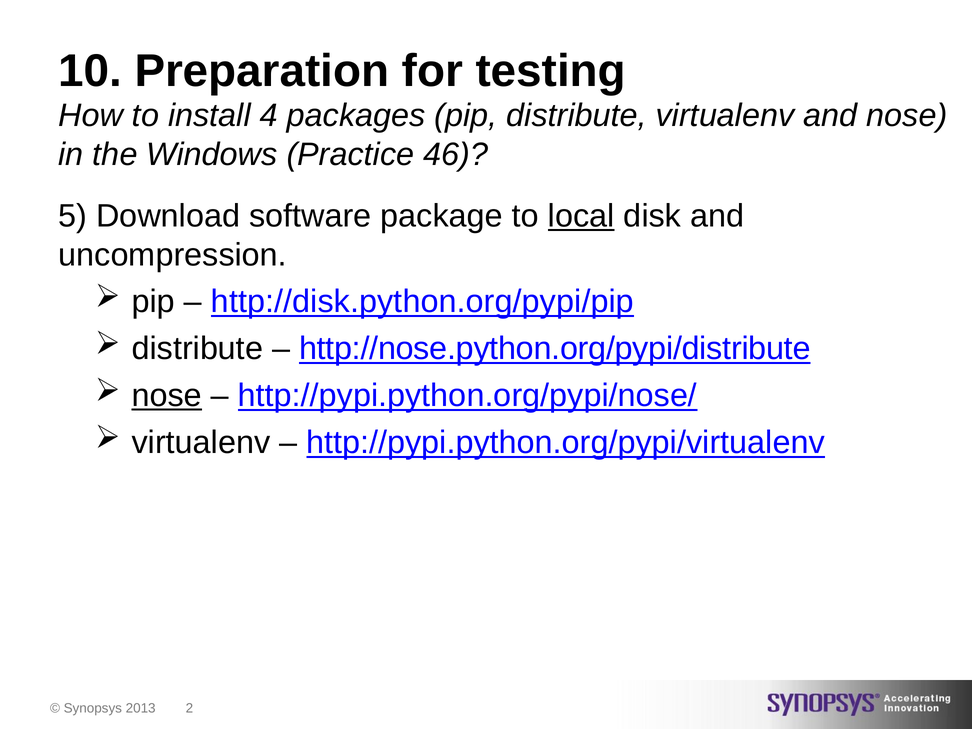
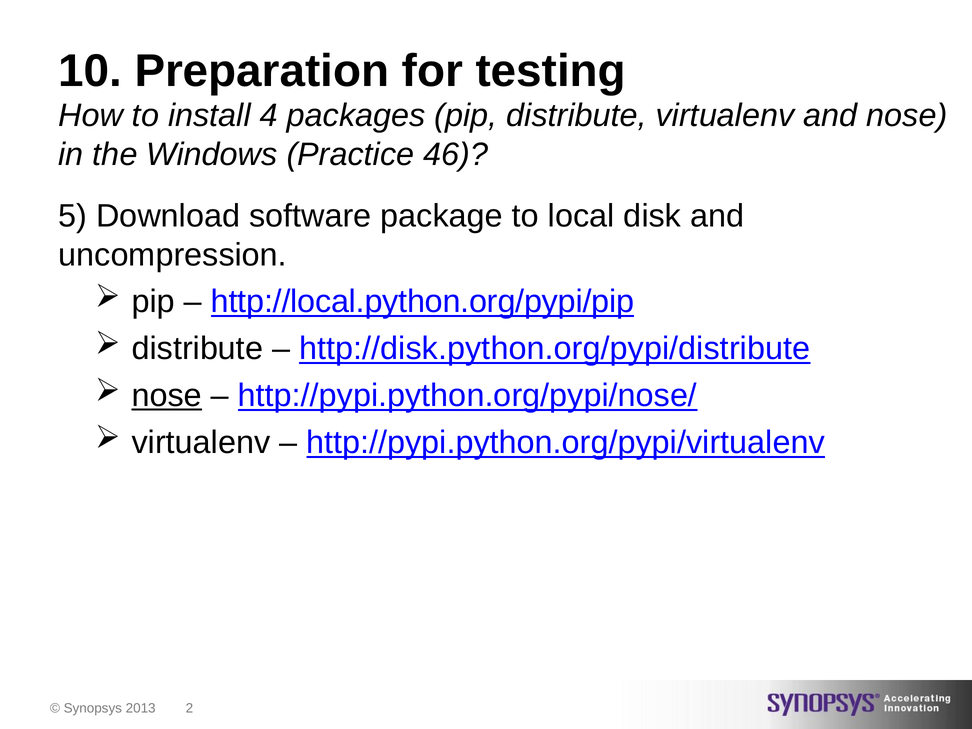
local underline: present -> none (581, 216)
http://disk.python.org/pypi/pip: http://disk.python.org/pypi/pip -> http://local.python.org/pypi/pip (423, 302)
http://nose.python.org/pypi/distribute: http://nose.python.org/pypi/distribute -> http://disk.python.org/pypi/distribute (555, 349)
